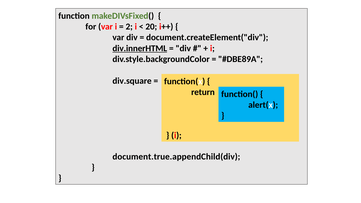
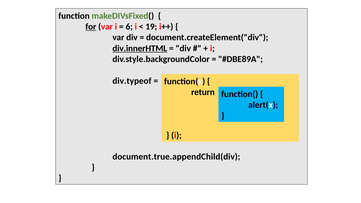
for underline: none -> present (91, 27)
2: 2 -> 6 (129, 27)
20: 20 -> 19 (151, 27)
div.square: div.square -> div.typeof (132, 81)
